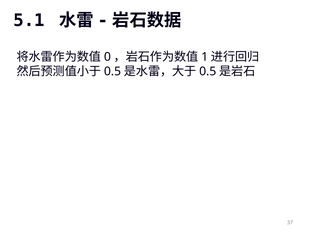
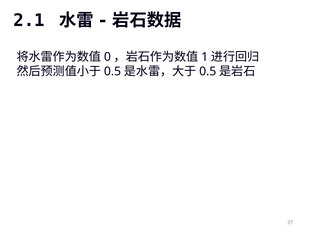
5.1: 5.1 -> 2.1 (29, 20)
